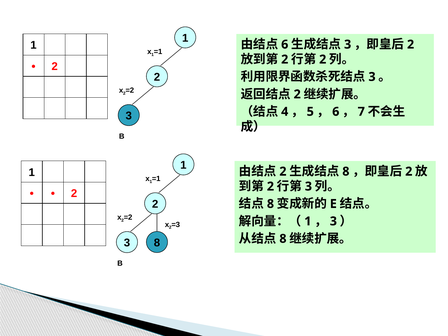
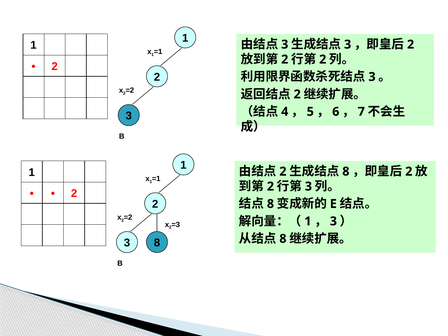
6: 6 -> 3 (285, 44)
